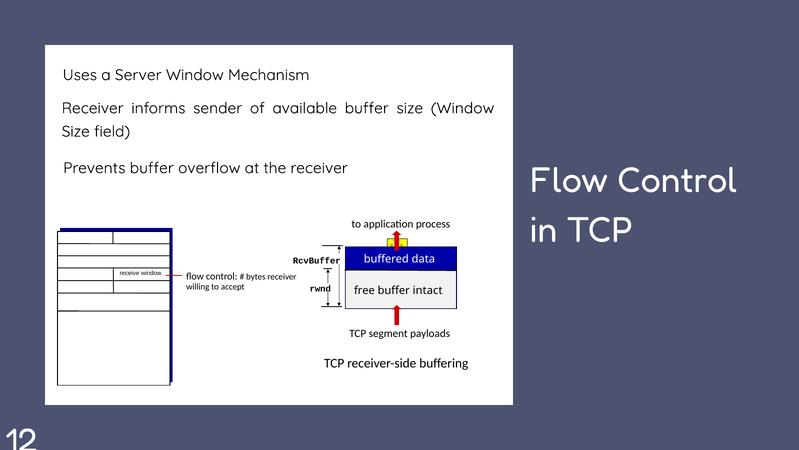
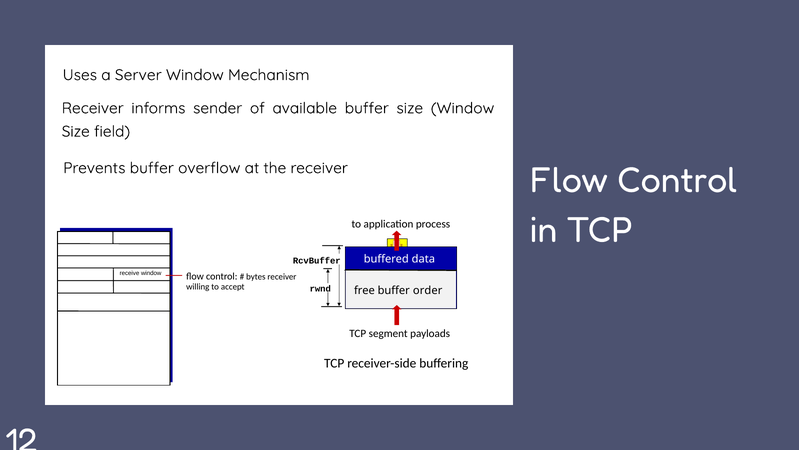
intact: intact -> order (428, 290)
